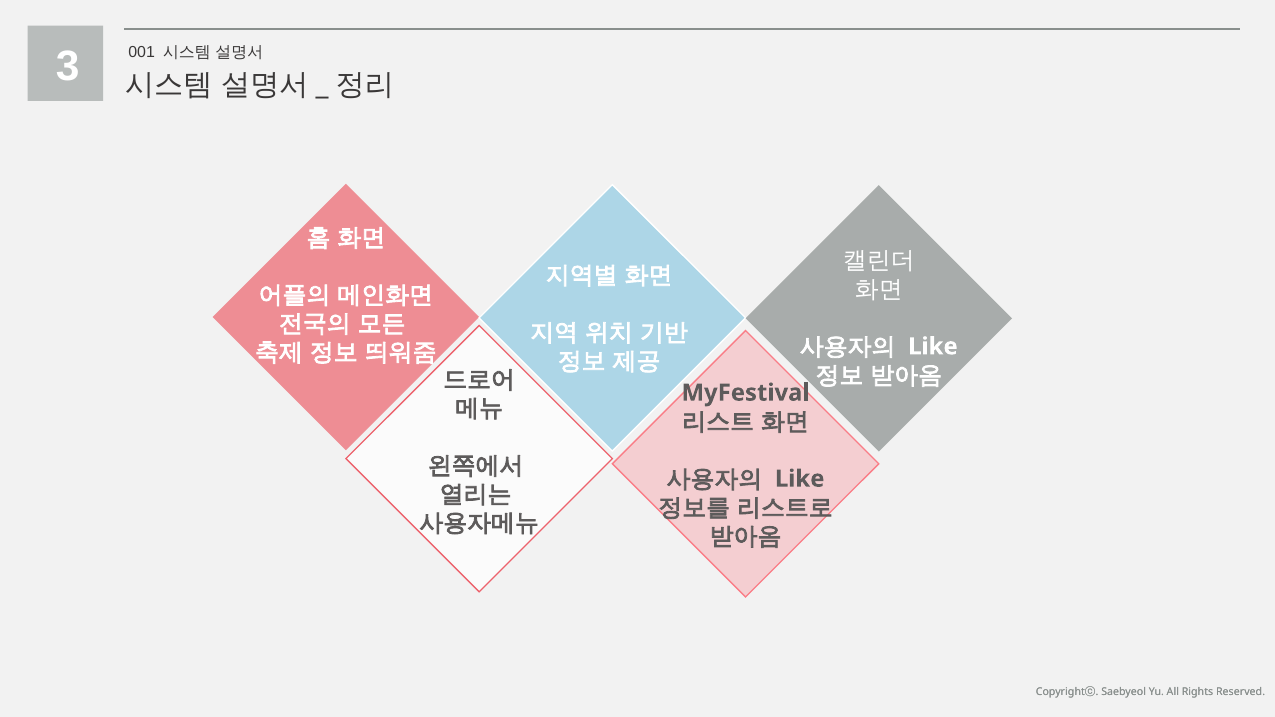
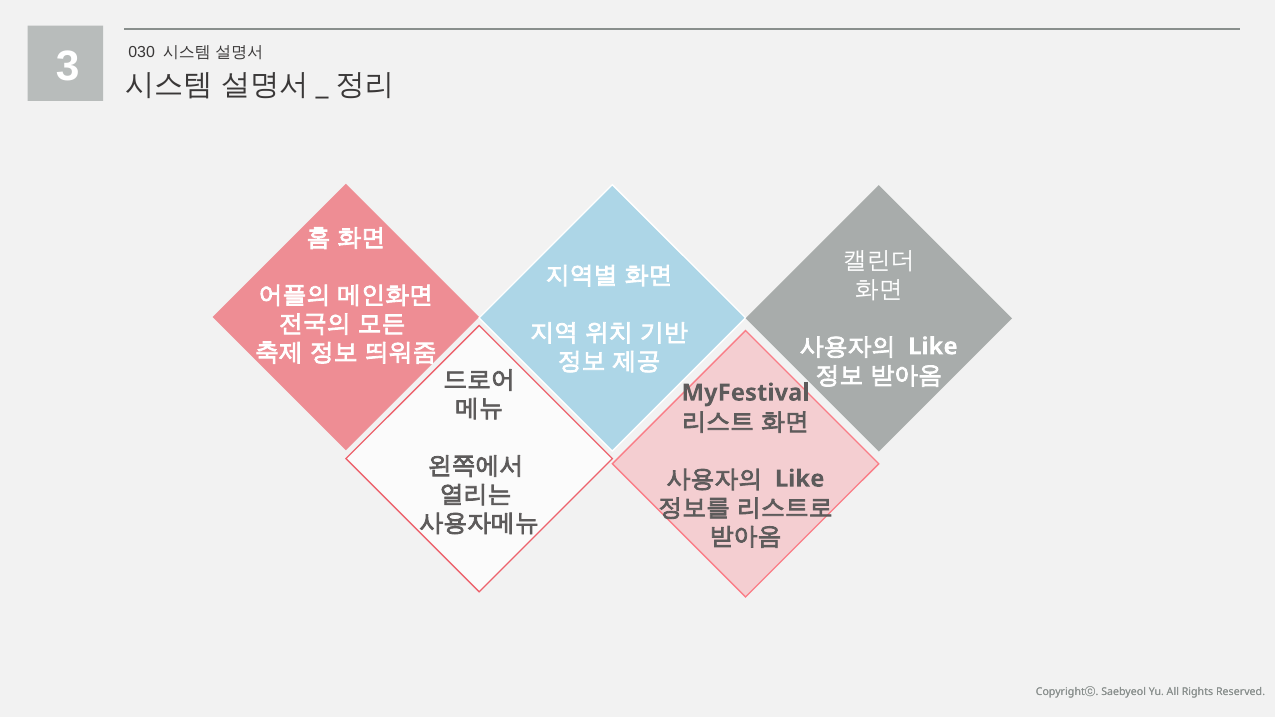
001: 001 -> 030 (142, 52)
